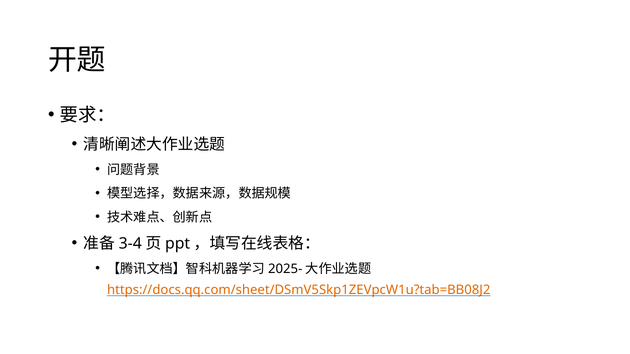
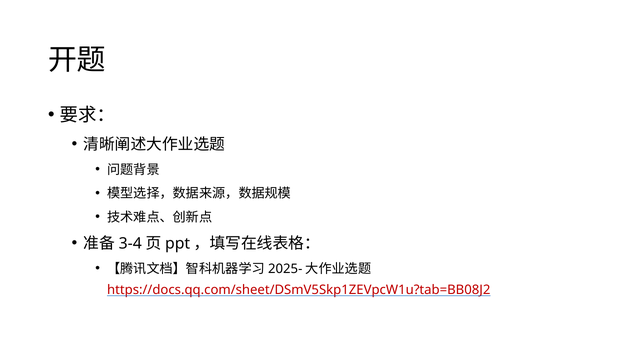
https://docs.qq.com/sheet/DSmV5Skp1ZEVpcW1u?tab=BB08J2 colour: orange -> red (299, 290)
